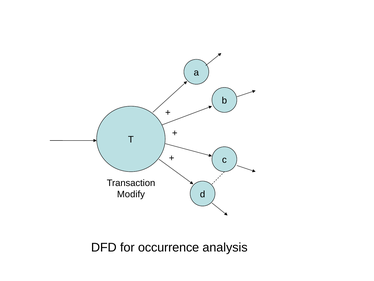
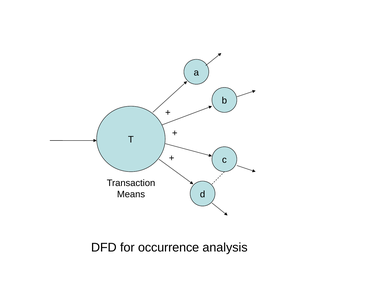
Modify: Modify -> Means (131, 194)
